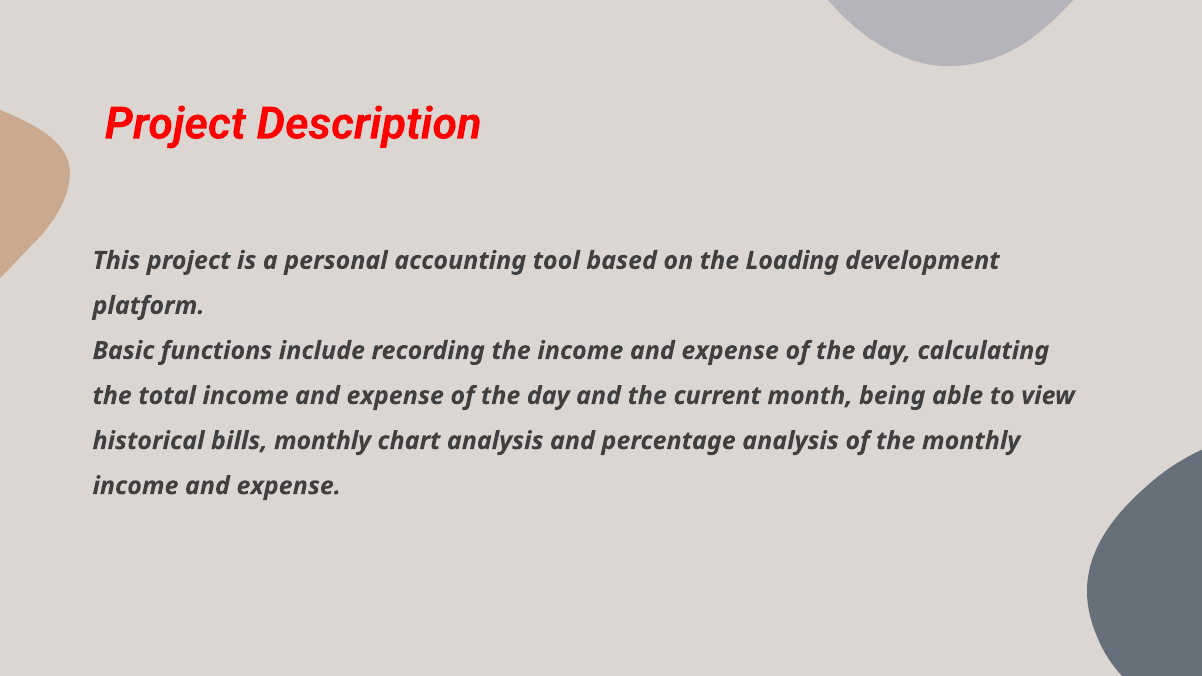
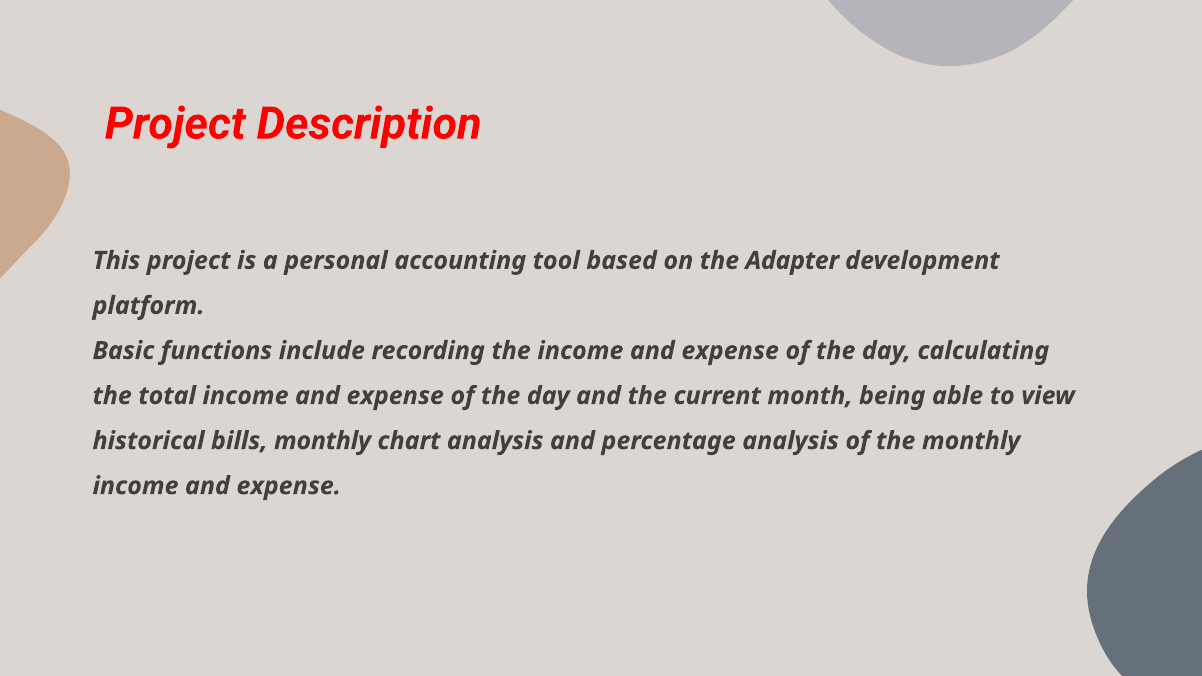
Loading: Loading -> Adapter (792, 261)
